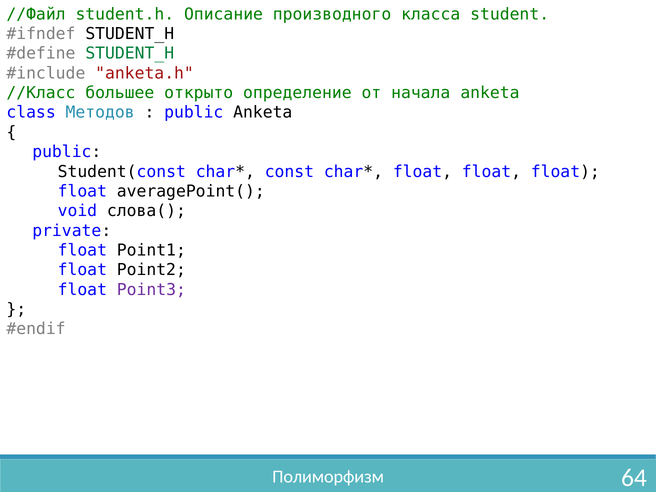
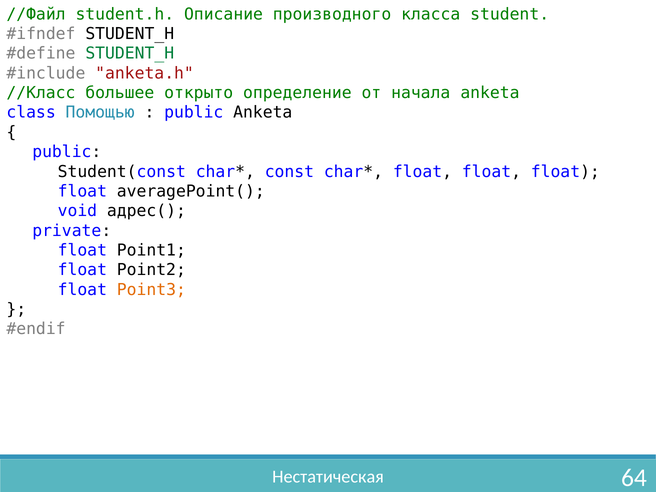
Методов: Методов -> Помощью (100, 113)
слова(: слова( -> адрес( (146, 211)
Point3 colour: purple -> orange (151, 290)
Полиморфизм: Полиморфизм -> Нестатическая (328, 477)
